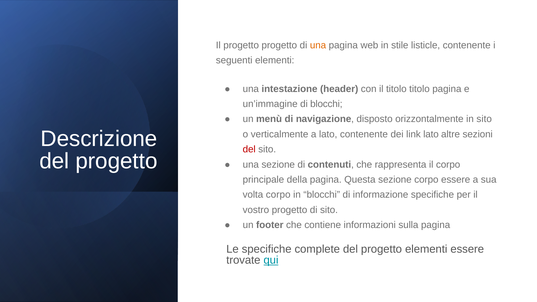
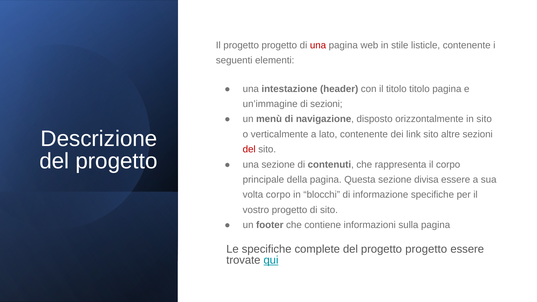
una colour: orange -> red (318, 45)
di blocchi: blocchi -> sezioni (326, 104)
link lato: lato -> sito (431, 134)
sezione corpo: corpo -> divisa (426, 180)
del progetto elementi: elementi -> progetto (426, 249)
